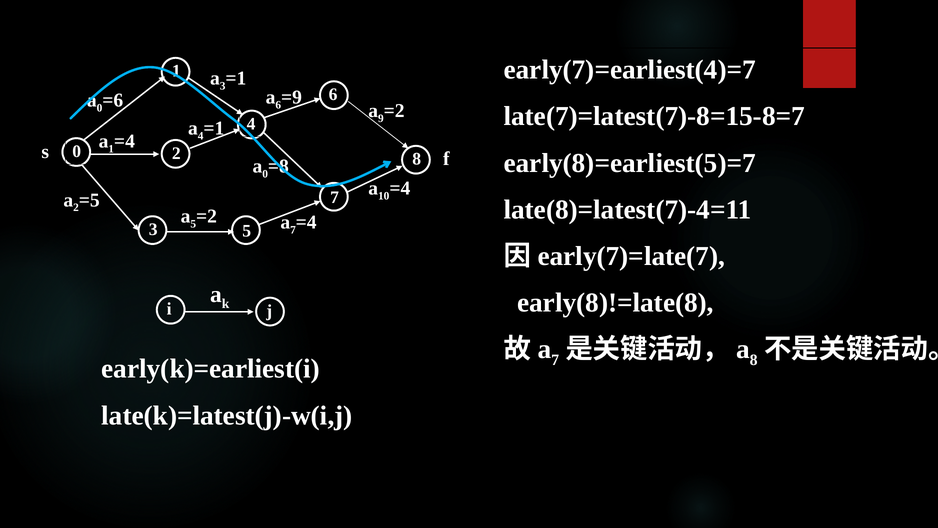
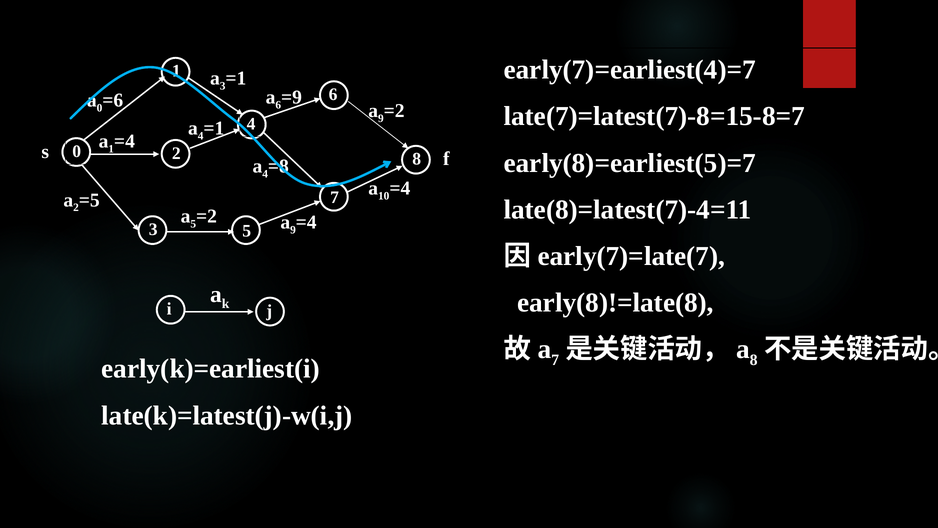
0: 0 -> 4 (265, 174)
7: 7 -> 9 (293, 230)
